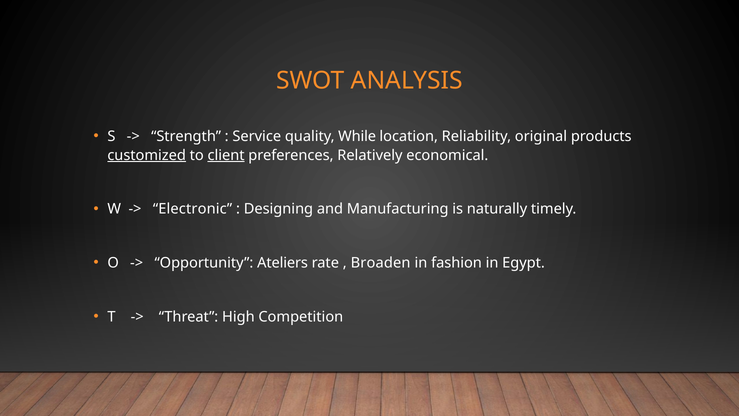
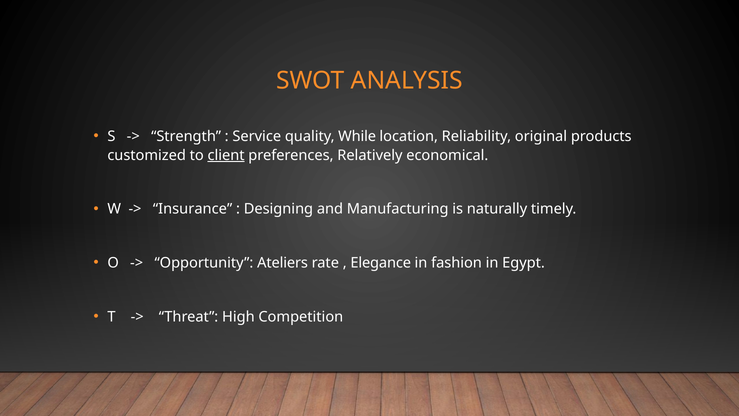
customized underline: present -> none (147, 155)
Electronic: Electronic -> Insurance (193, 209)
Broaden: Broaden -> Elegance (381, 263)
